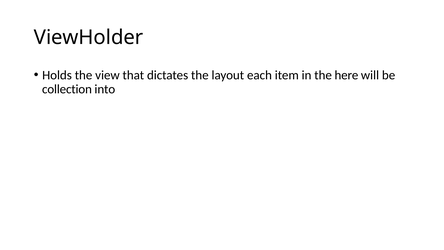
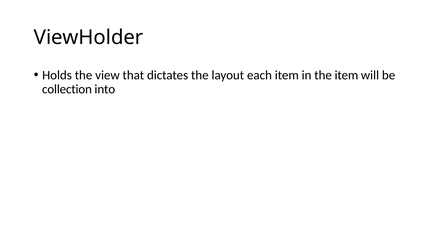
the here: here -> item (346, 75)
